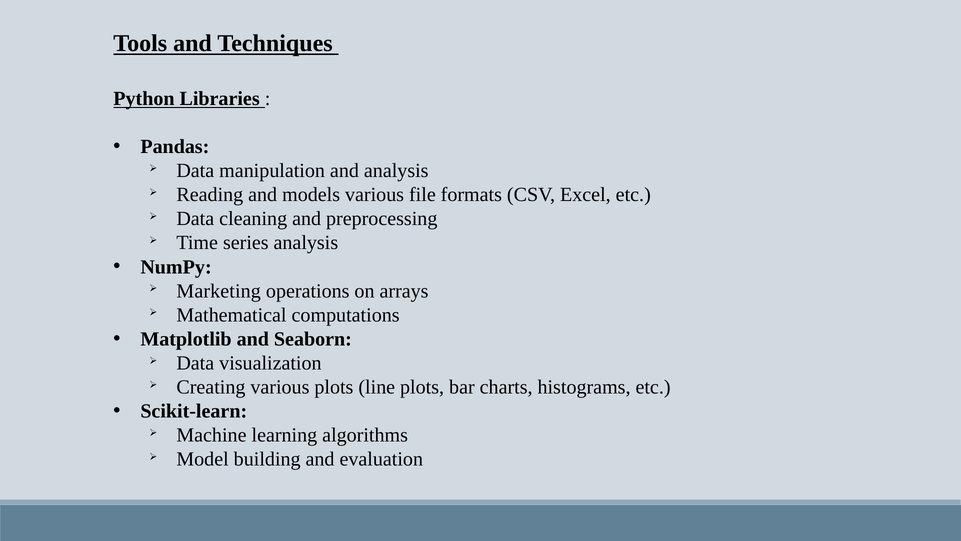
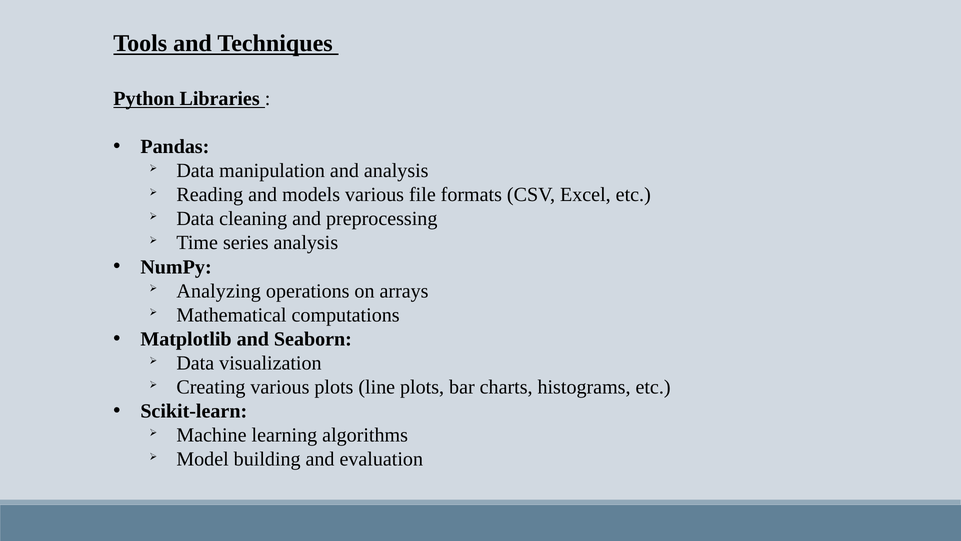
Marketing: Marketing -> Analyzing (219, 291)
